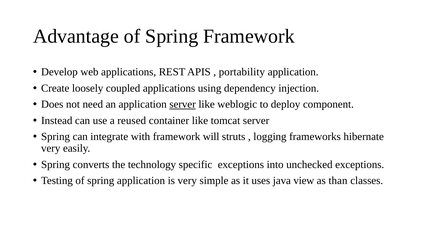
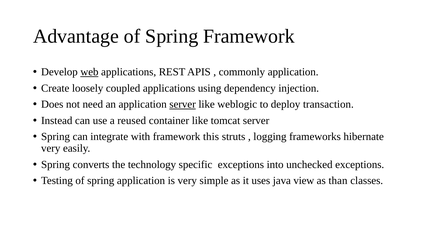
web underline: none -> present (89, 72)
portability: portability -> commonly (242, 72)
component: component -> transaction (328, 105)
will: will -> this (211, 137)
